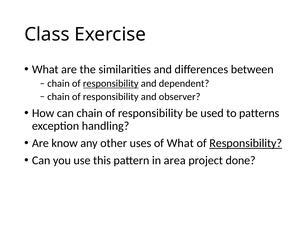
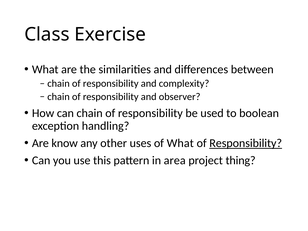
responsibility underline: present -> none (111, 84)
dependent: dependent -> complexity (184, 84)
patterns: patterns -> boolean (259, 113)
done: done -> thing (241, 160)
